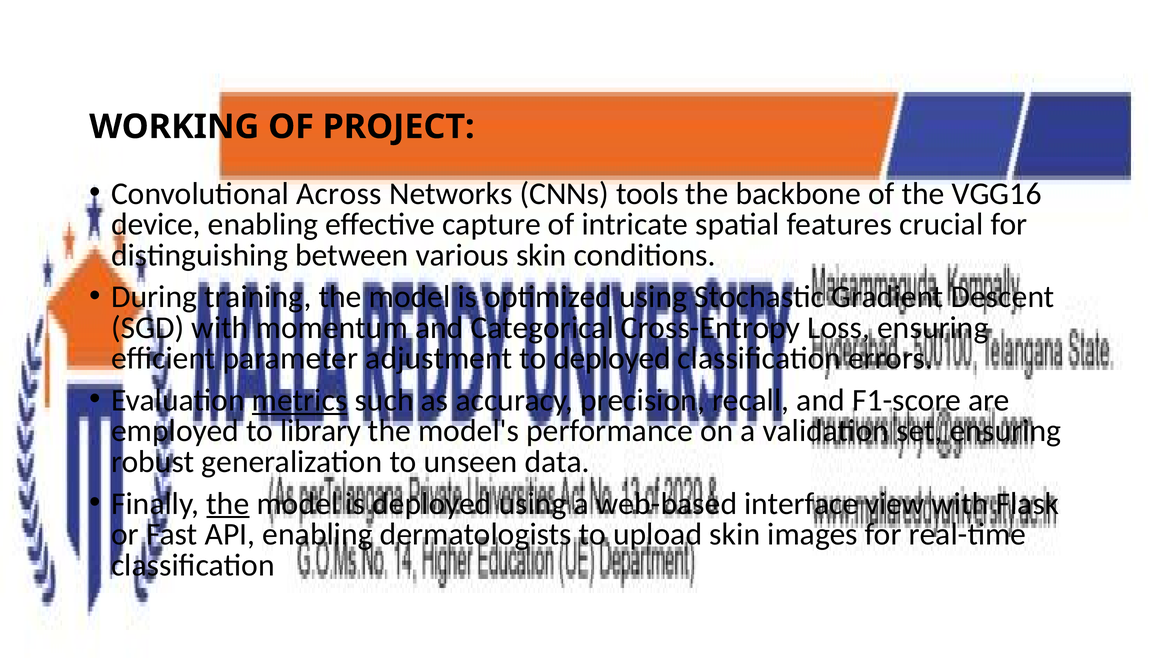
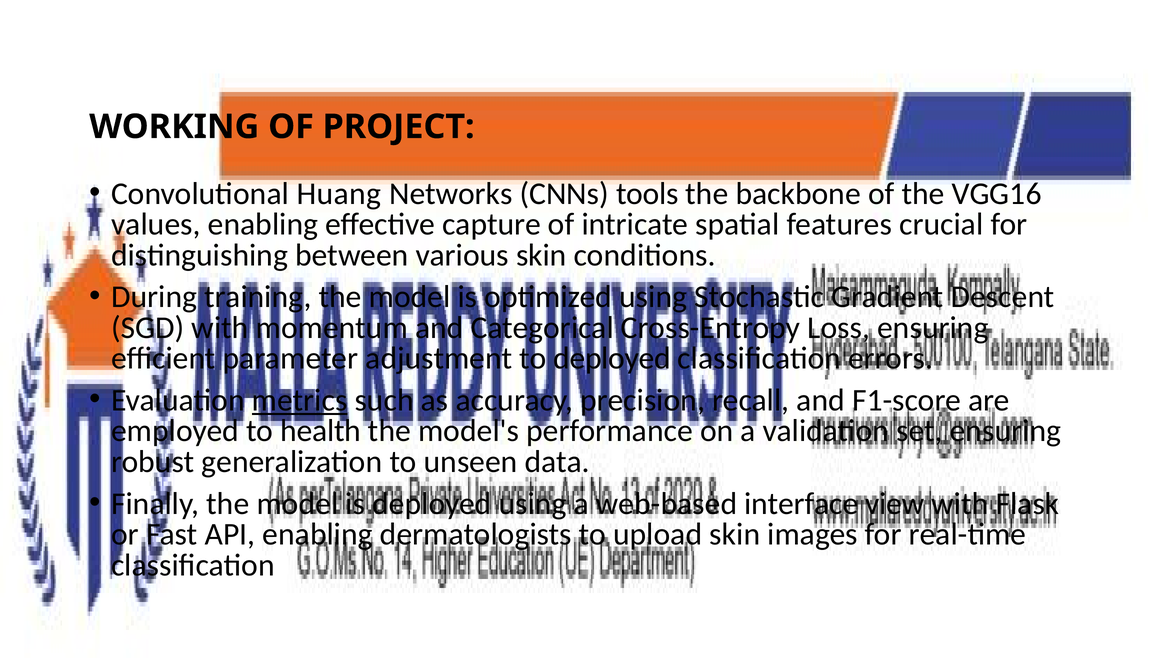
Across: Across -> Huang (339, 194)
device: device -> values (156, 225)
library: library -> health (321, 431)
the underline: present -> none (228, 504)
